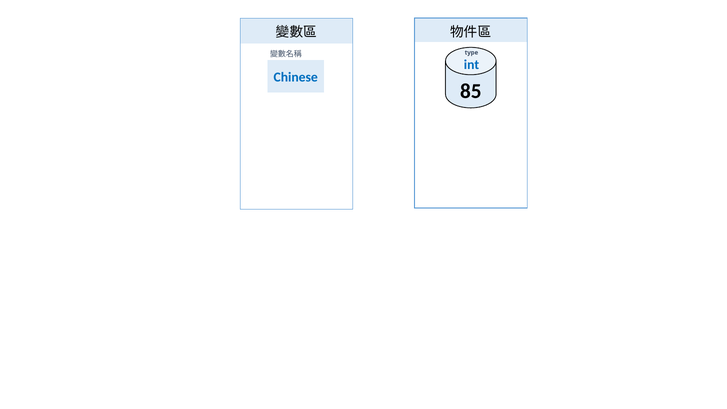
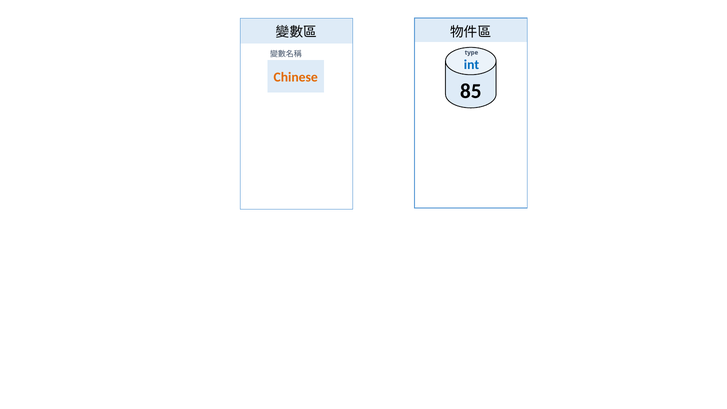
Chinese colour: blue -> orange (296, 77)
